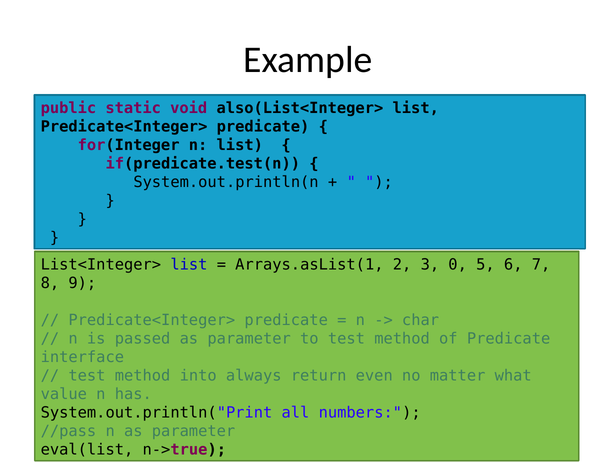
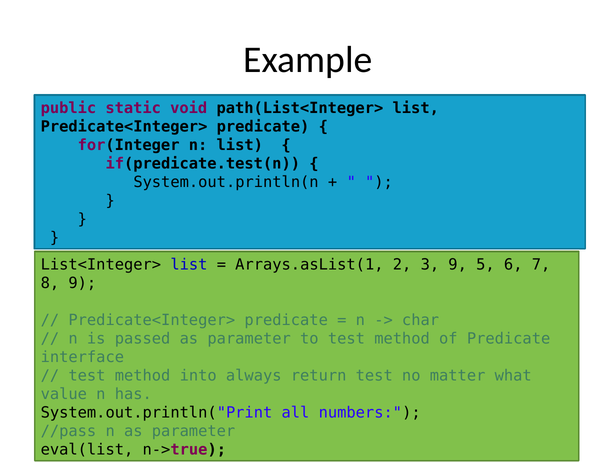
also(List<Integer>: also(List<Integer> -> path(List<Integer> (300, 108)
3 0: 0 -> 9 (458, 265)
return even: even -> test (374, 376)
